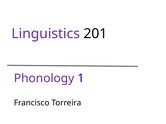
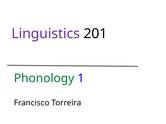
Phonology colour: purple -> green (44, 79)
